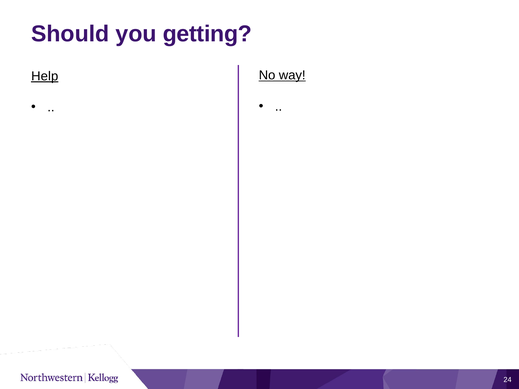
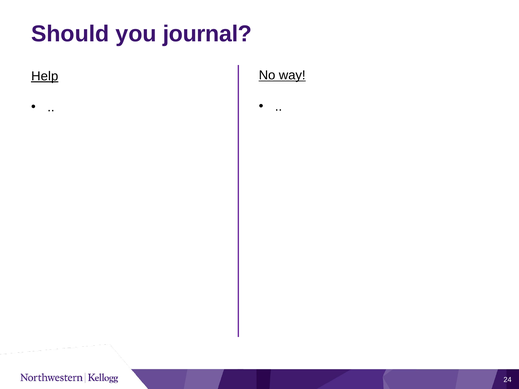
getting: getting -> journal (207, 34)
